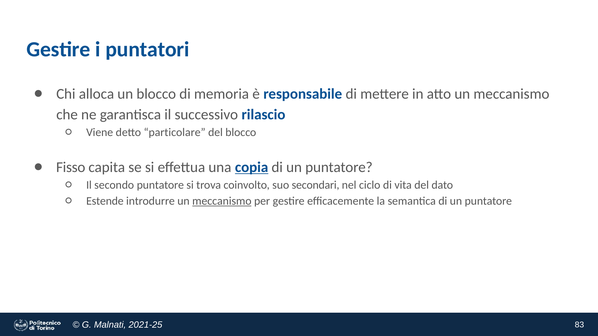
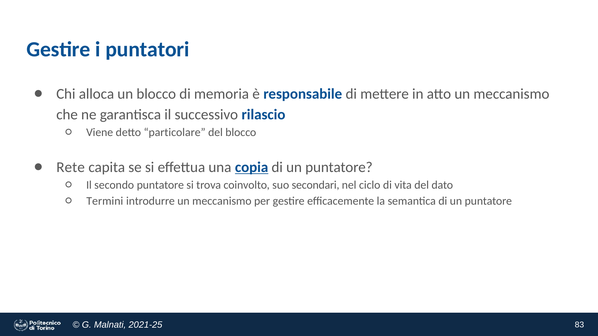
Fisso: Fisso -> Rete (71, 167)
Estende: Estende -> Termini (105, 201)
meccanismo underline: present -> none (222, 201)
